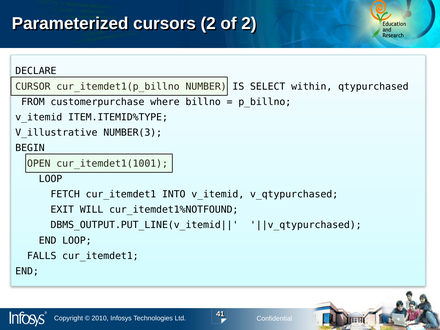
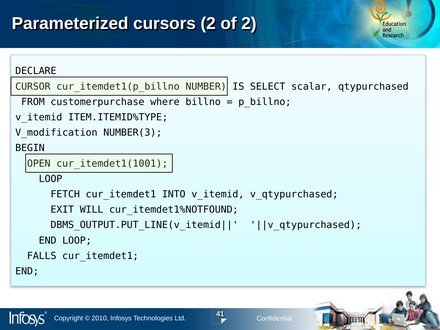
within: within -> scalar (312, 86)
V_illustrative: V_illustrative -> V_modification (56, 133)
